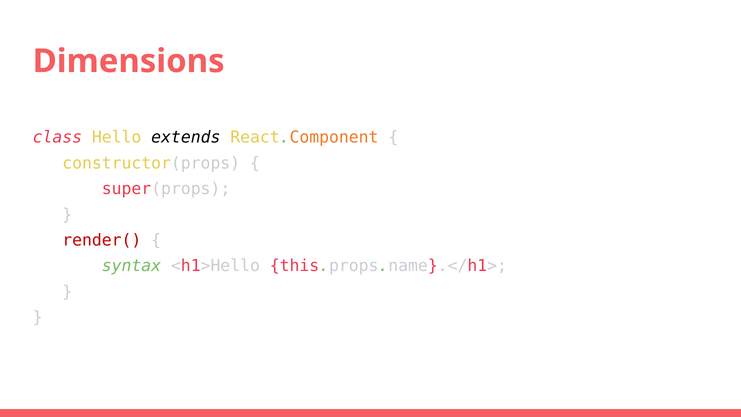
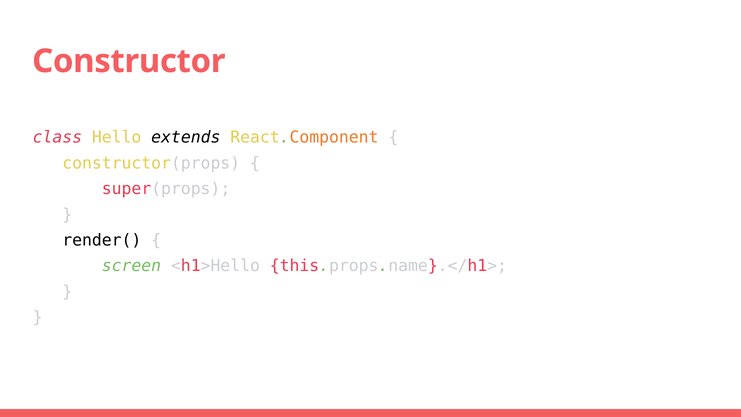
Dimensions: Dimensions -> Constructor (129, 61)
render( colour: red -> black (102, 240)
syntax: syntax -> screen (131, 266)
